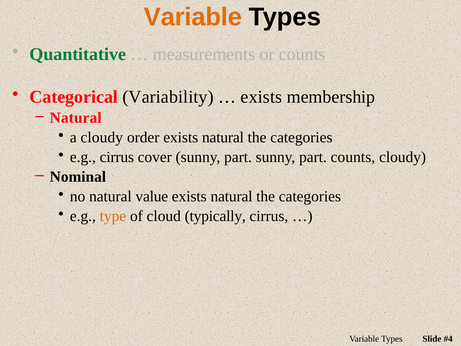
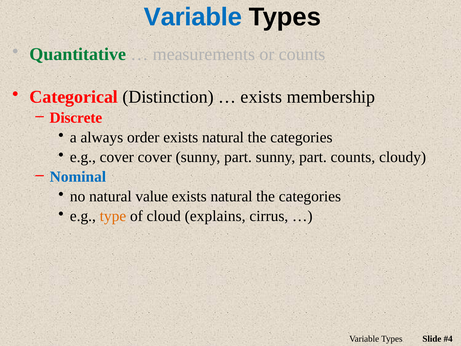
Variable colour: orange -> blue (193, 17)
Variability: Variability -> Distinction (168, 97)
Natural: Natural -> Discrete (76, 118)
a cloudy: cloudy -> always (102, 137)
e.g cirrus: cirrus -> cover (117, 157)
Nominal colour: black -> blue (78, 177)
typically: typically -> explains (215, 216)
